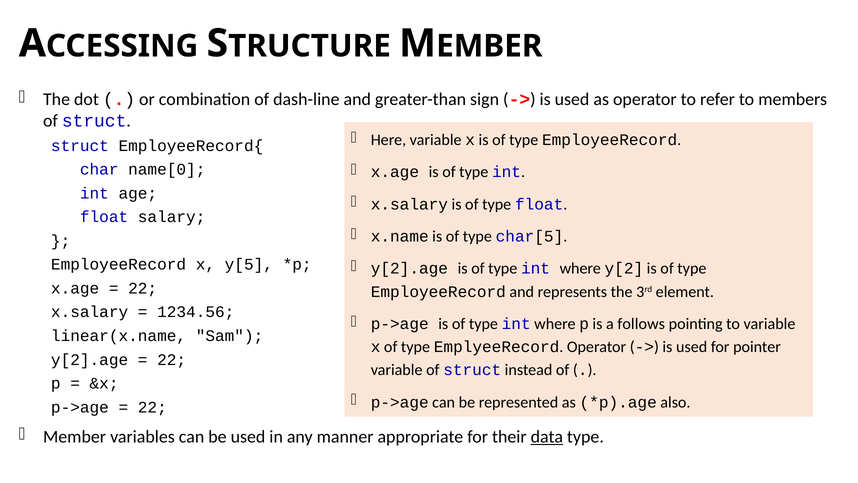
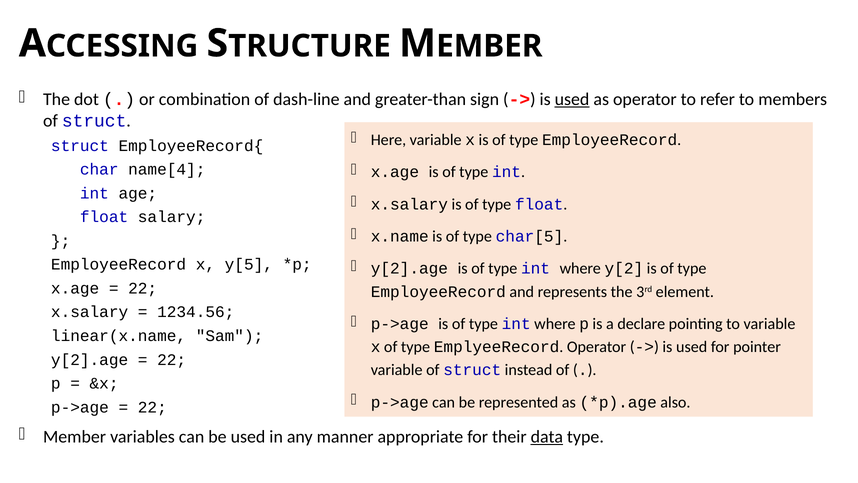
used underline: none -> present (572, 99)
name[0: name[0 -> name[4 (167, 169)
follows: follows -> declare (641, 324)
